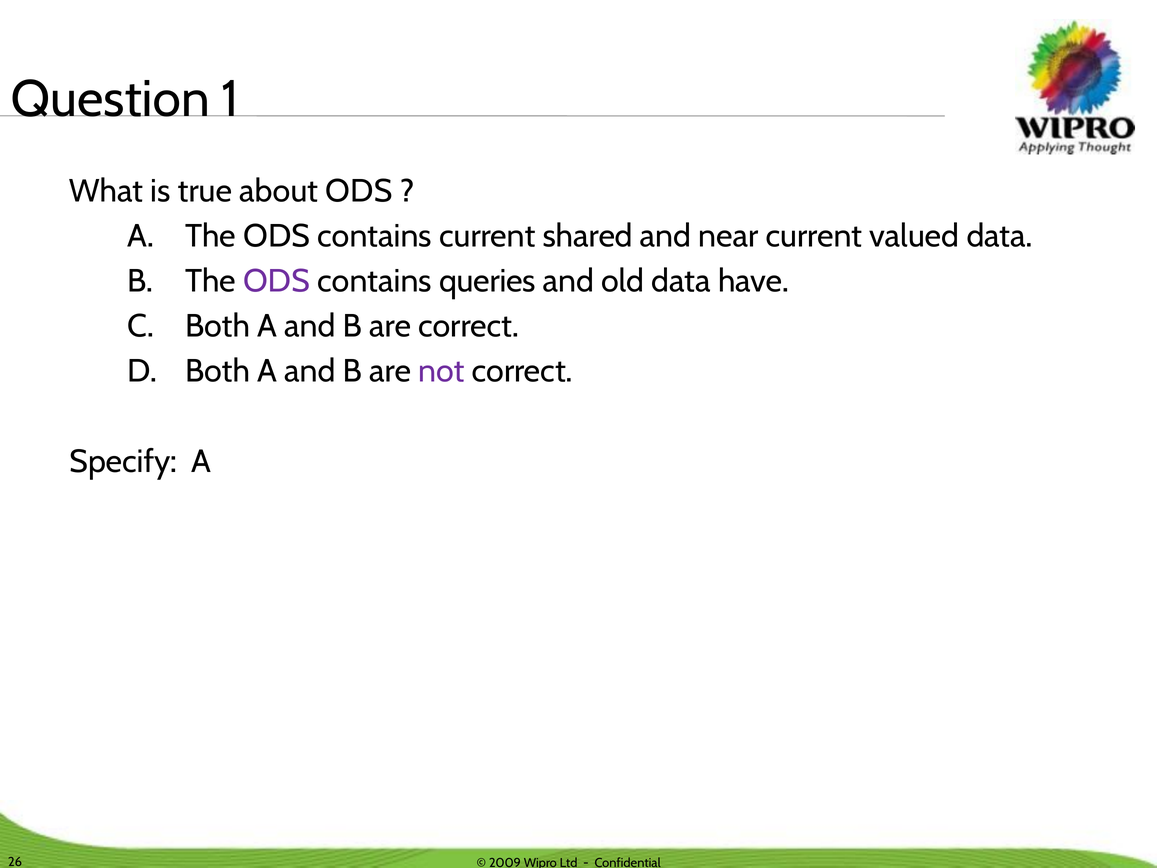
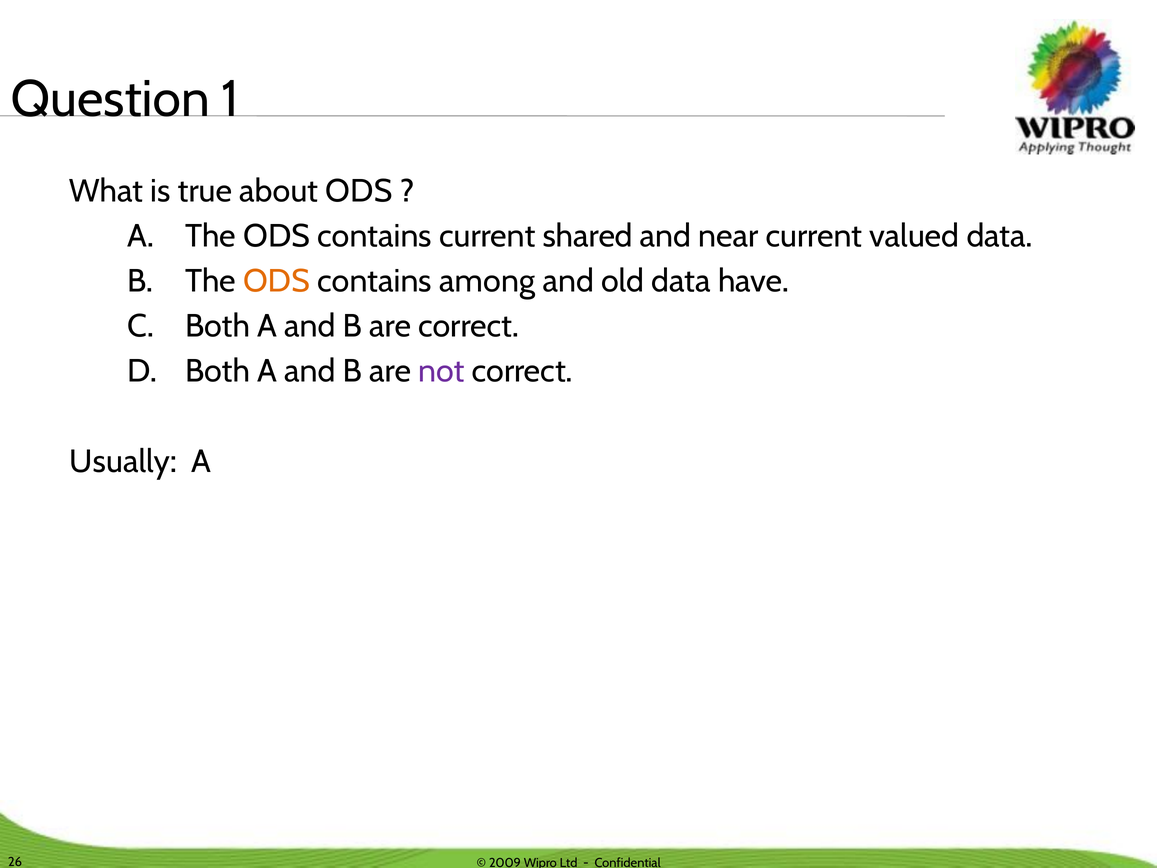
ODS colour: purple -> orange (277, 281)
queries: queries -> among (487, 281)
Specify: Specify -> Usually (123, 461)
